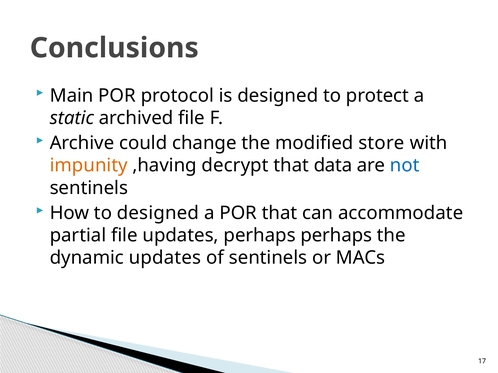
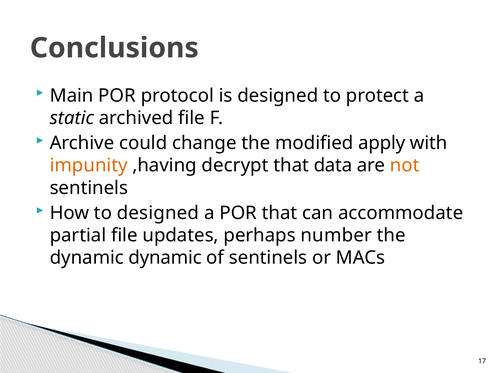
store: store -> apply (382, 143)
not colour: blue -> orange (405, 166)
perhaps perhaps: perhaps -> number (336, 236)
dynamic updates: updates -> dynamic (165, 258)
